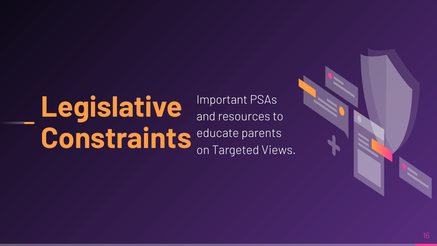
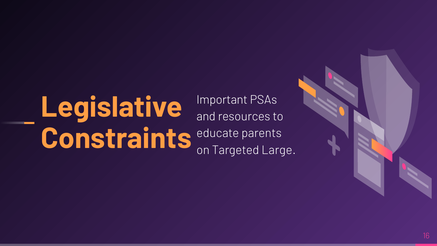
Views: Views -> Large (279, 150)
